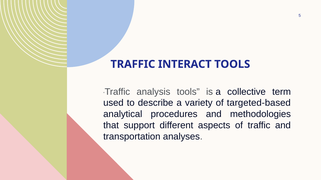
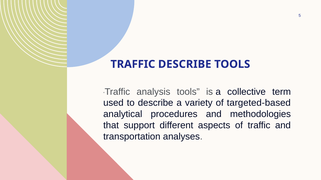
TRAFFIC INTERACT: INTERACT -> DESCRIBE (185, 64)
